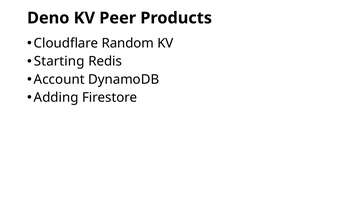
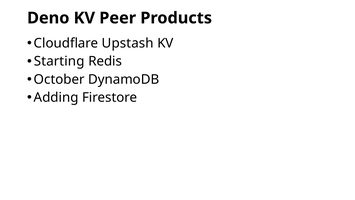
Random: Random -> Upstash (128, 43)
Account: Account -> October (59, 79)
